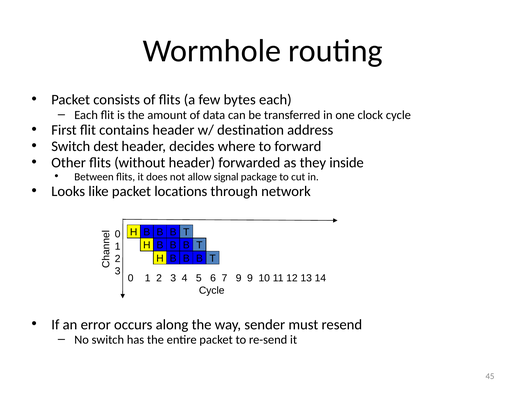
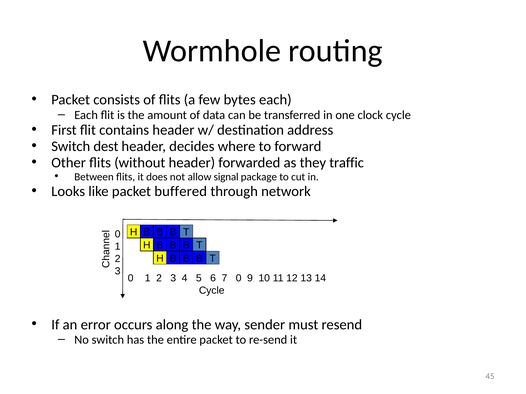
inside: inside -> traffic (347, 163)
locations: locations -> buffered (181, 192)
7 9: 9 -> 0 (239, 278)
